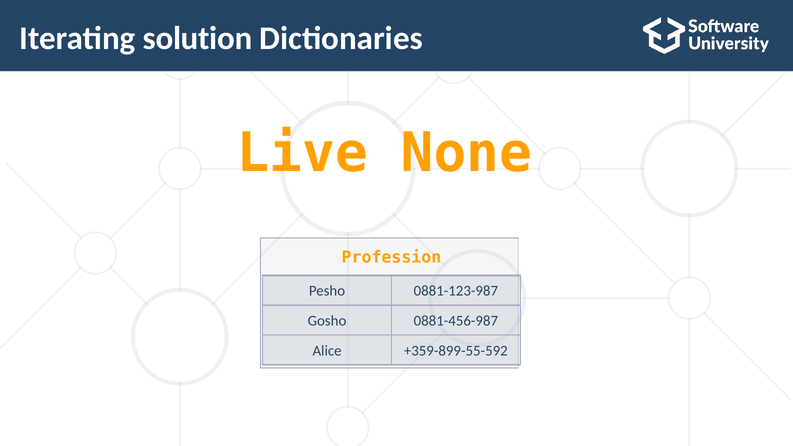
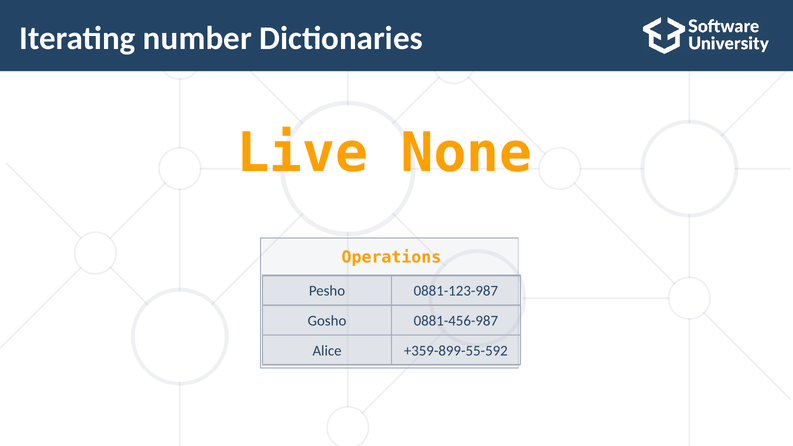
solution: solution -> number (197, 39)
Profession: Profession -> Operations (391, 257)
